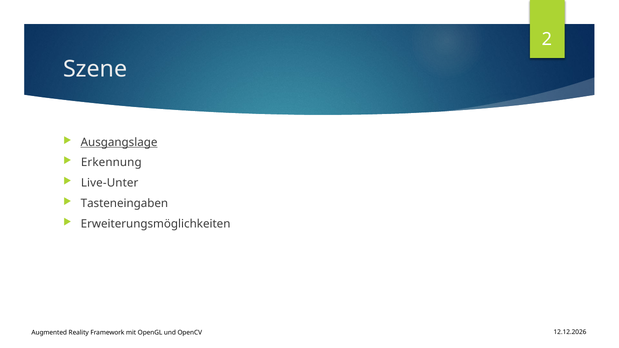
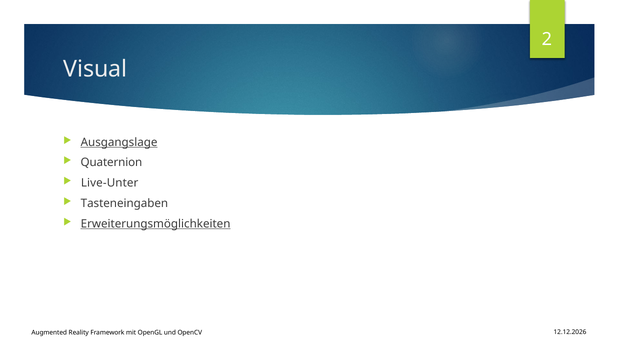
Szene: Szene -> Visual (95, 69)
Erkennung: Erkennung -> Quaternion (111, 163)
Erweiterungsmöglichkeiten underline: none -> present (156, 224)
